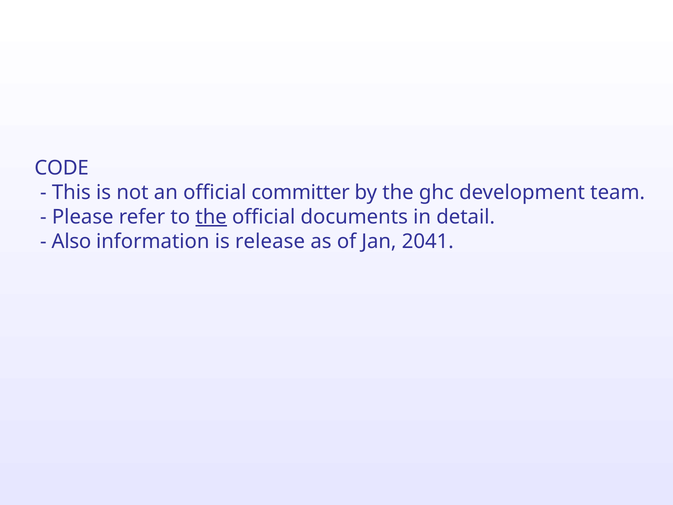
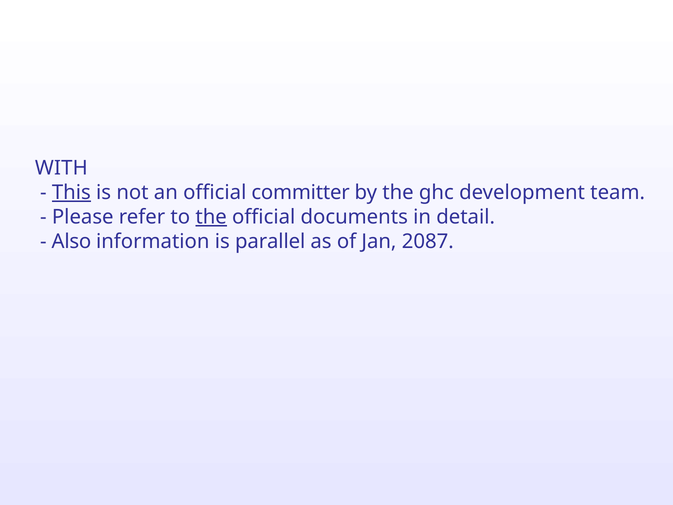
CODE: CODE -> WITH (61, 168)
This underline: none -> present (71, 192)
release: release -> parallel (270, 241)
2041: 2041 -> 2087 (428, 241)
